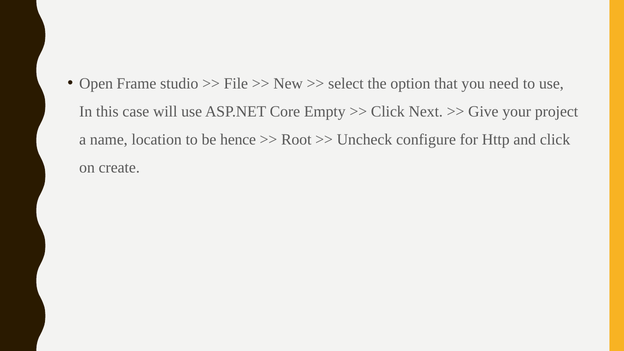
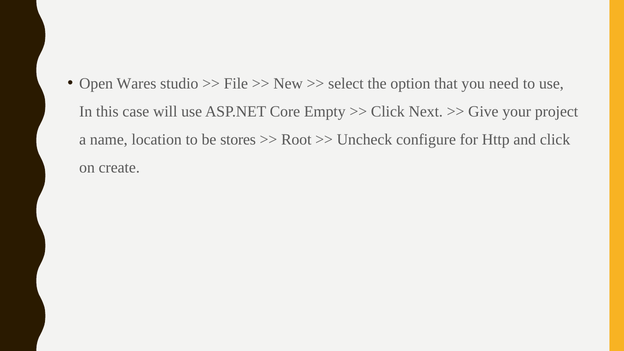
Frame: Frame -> Wares (136, 83)
hence: hence -> stores (238, 140)
